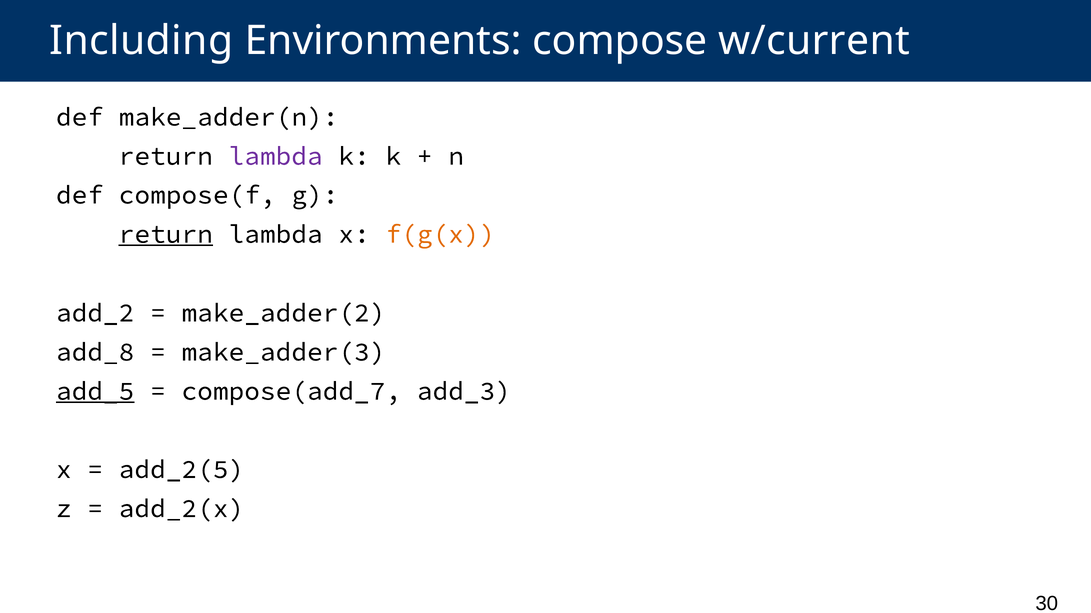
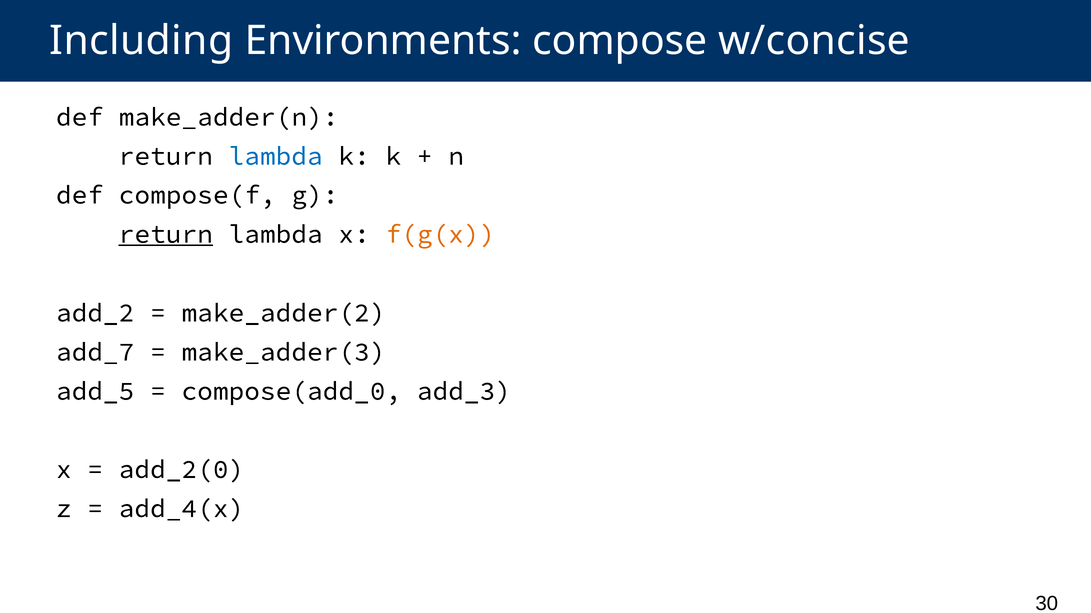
w/current: w/current -> w/concise (814, 41)
lambda colour: purple -> blue (276, 156)
add_8: add_8 -> add_7 (95, 352)
add_5 underline: present -> none (95, 391)
compose(add_7: compose(add_7 -> compose(add_0 (291, 391)
add_2(5: add_2(5 -> add_2(0 (181, 470)
add_2(x: add_2(x -> add_4(x (181, 509)
